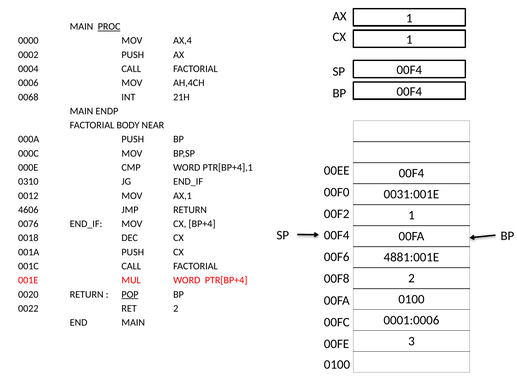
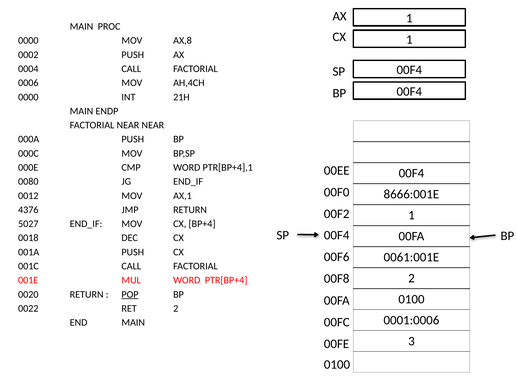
PROC underline: present -> none (109, 27)
AX,4: AX,4 -> AX,8 (183, 41)
0068: 0068 -> 0000 (28, 97)
FACTORIAL BODY: BODY -> NEAR (128, 125)
0310: 0310 -> 0080 (28, 181)
0031:001E: 0031:001E -> 8666:001E (411, 194)
4606: 4606 -> 4376 (28, 210)
0076: 0076 -> 5027 (28, 224)
4881:001E: 4881:001E -> 0061:001E (411, 257)
